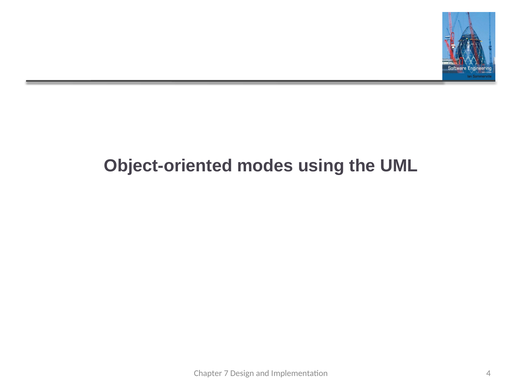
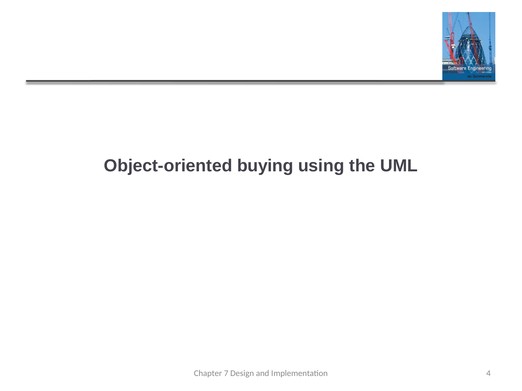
modes: modes -> buying (265, 166)
